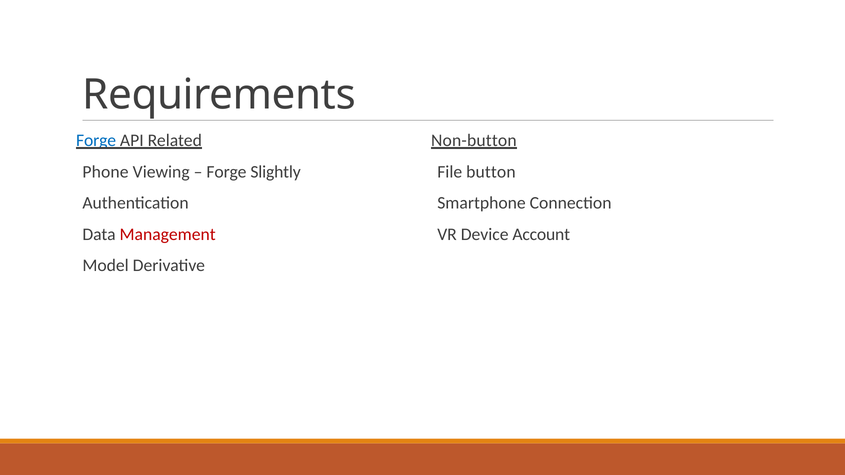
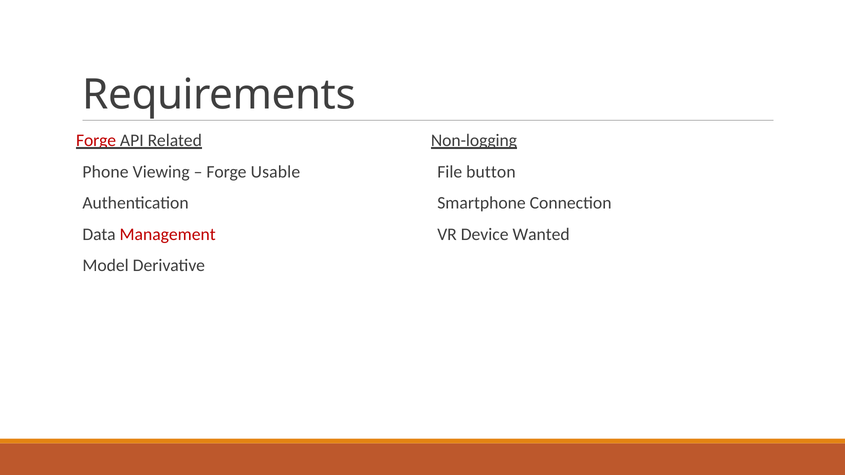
Forge colour: blue -> red (96, 140)
Non-button: Non-button -> Non-logging (474, 140)
Slightly: Slightly -> Usable (275, 172)
Account: Account -> Wanted (541, 235)
